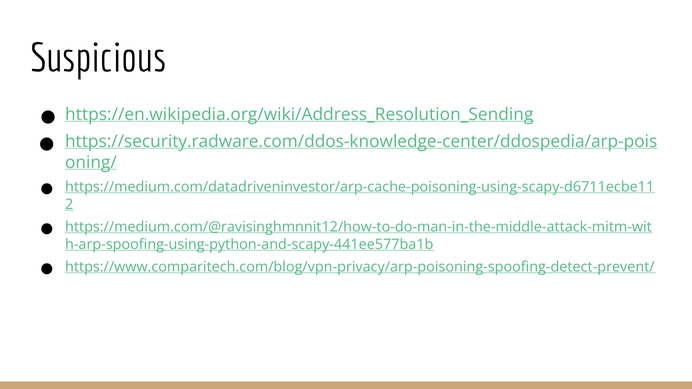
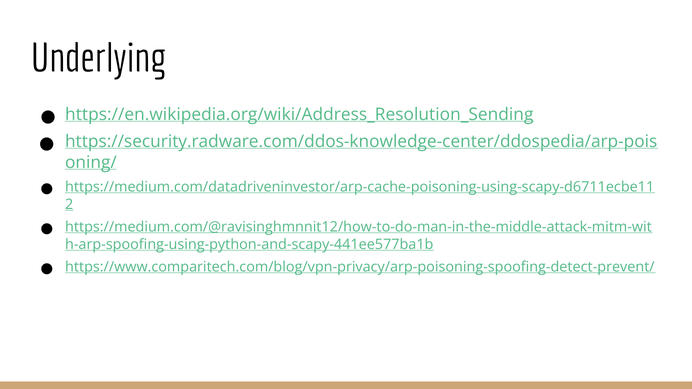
Suspicious: Suspicious -> Underlying (99, 58)
